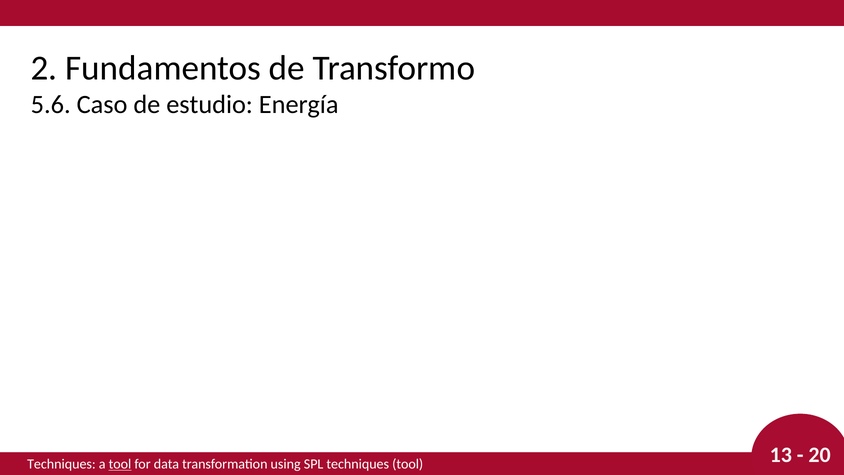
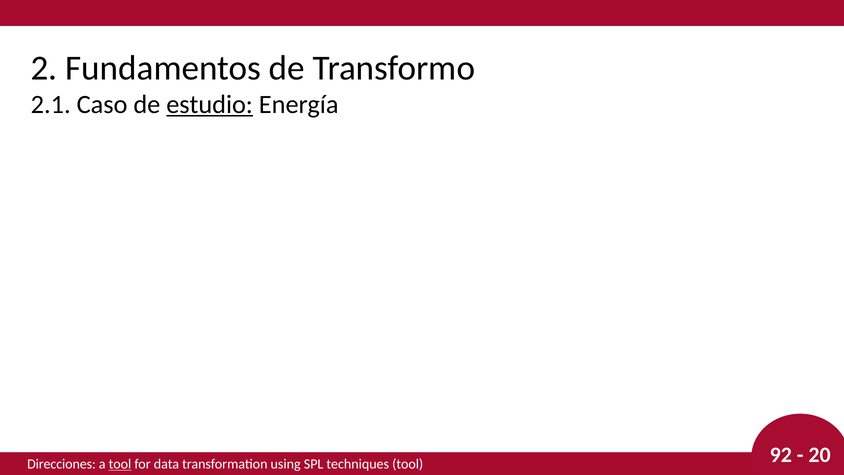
5.6: 5.6 -> 2.1 (51, 104)
estudio underline: none -> present (210, 104)
Techniques: Techniques -> Direcciones (61, 464)
13: 13 -> 92 (781, 455)
